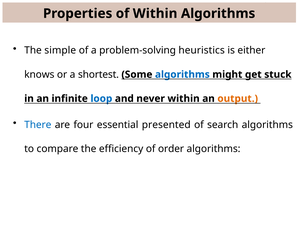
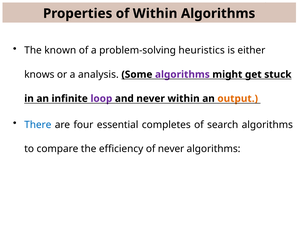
simple: simple -> known (60, 50)
shortest: shortest -> analysis (98, 74)
algorithms colour: blue -> purple (182, 74)
loop colour: blue -> purple (101, 98)
presented: presented -> completes (166, 125)
of order: order -> never (171, 149)
